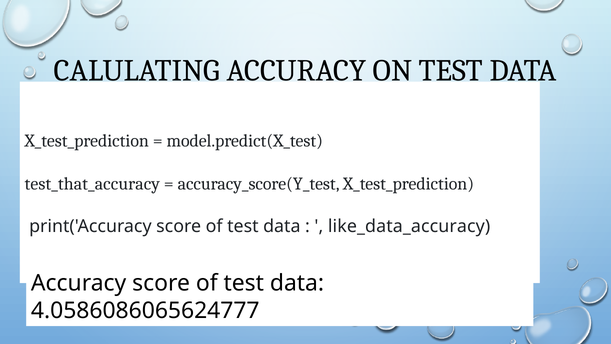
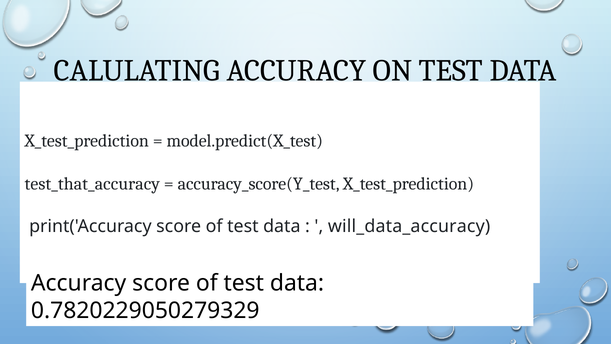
like_data_accuracy: like_data_accuracy -> will_data_accuracy (409, 226)
4.0586086065624777: 4.0586086065624777 -> 0.7820229050279329 (145, 310)
